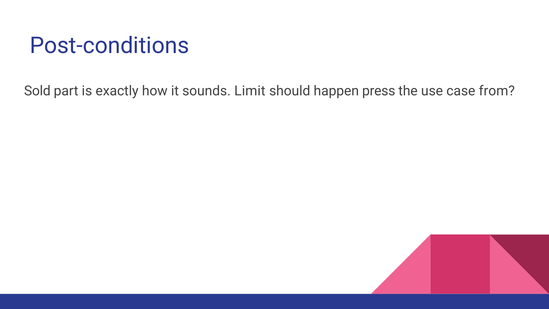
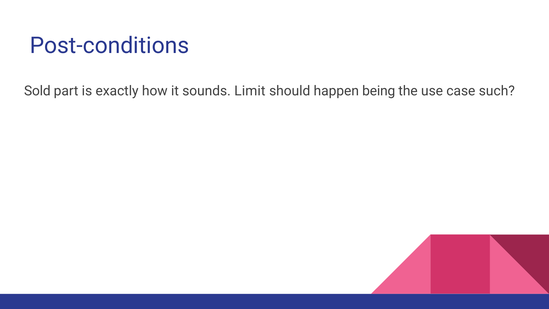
press: press -> being (379, 91)
from: from -> such (497, 91)
